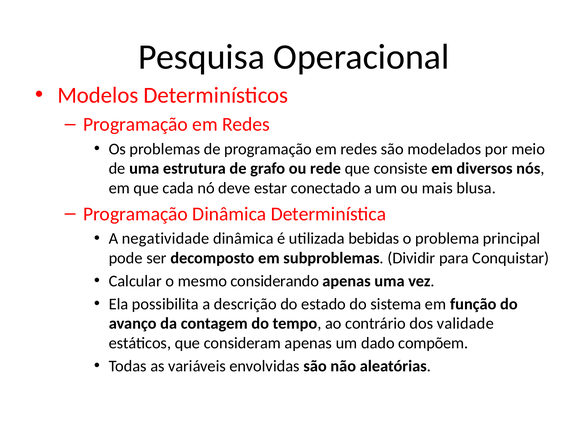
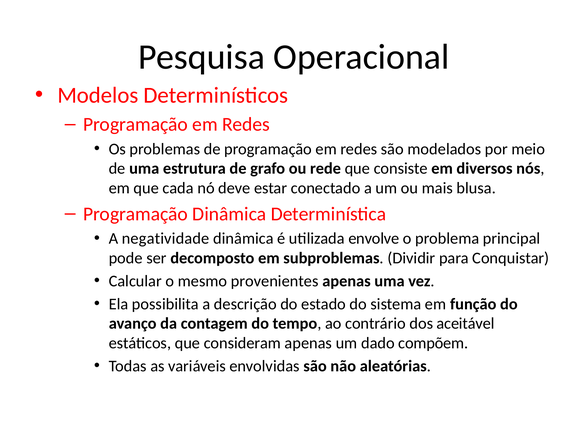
bebidas: bebidas -> envolve (374, 239)
considerando: considerando -> provenientes (275, 281)
validade: validade -> aceitável (466, 324)
